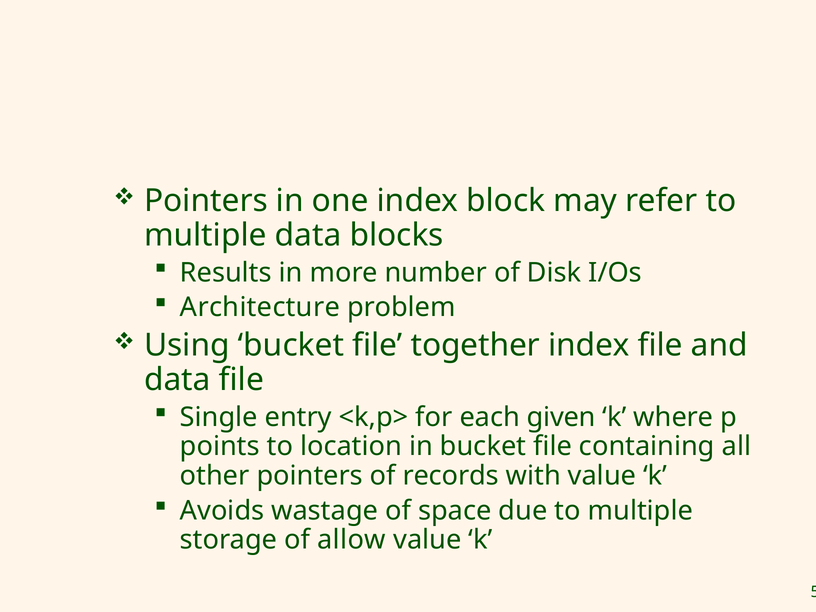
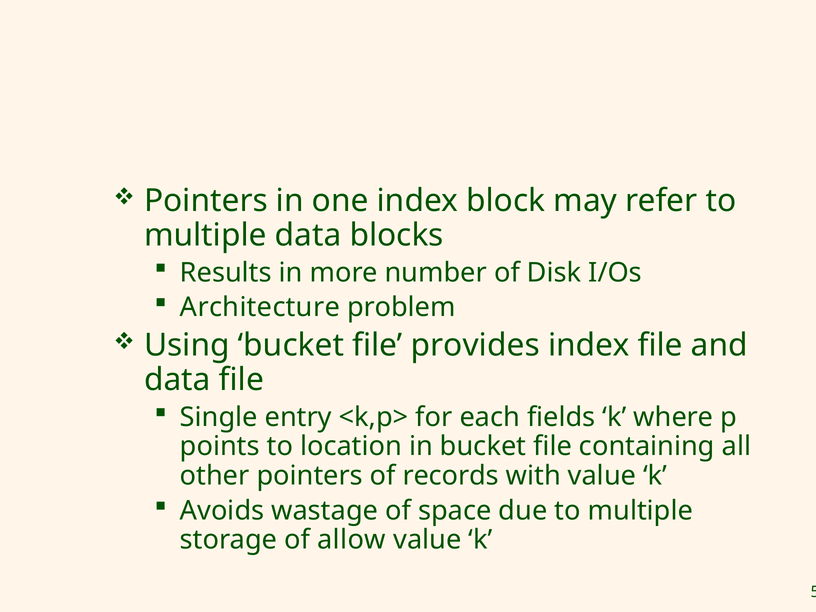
together: together -> provides (475, 345)
given: given -> fields (561, 417)
